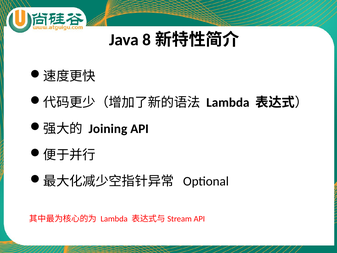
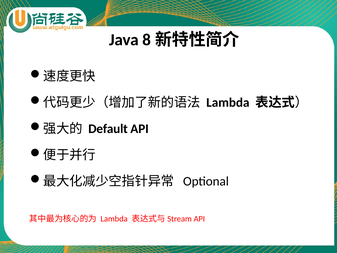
Joining: Joining -> Default (108, 129)
